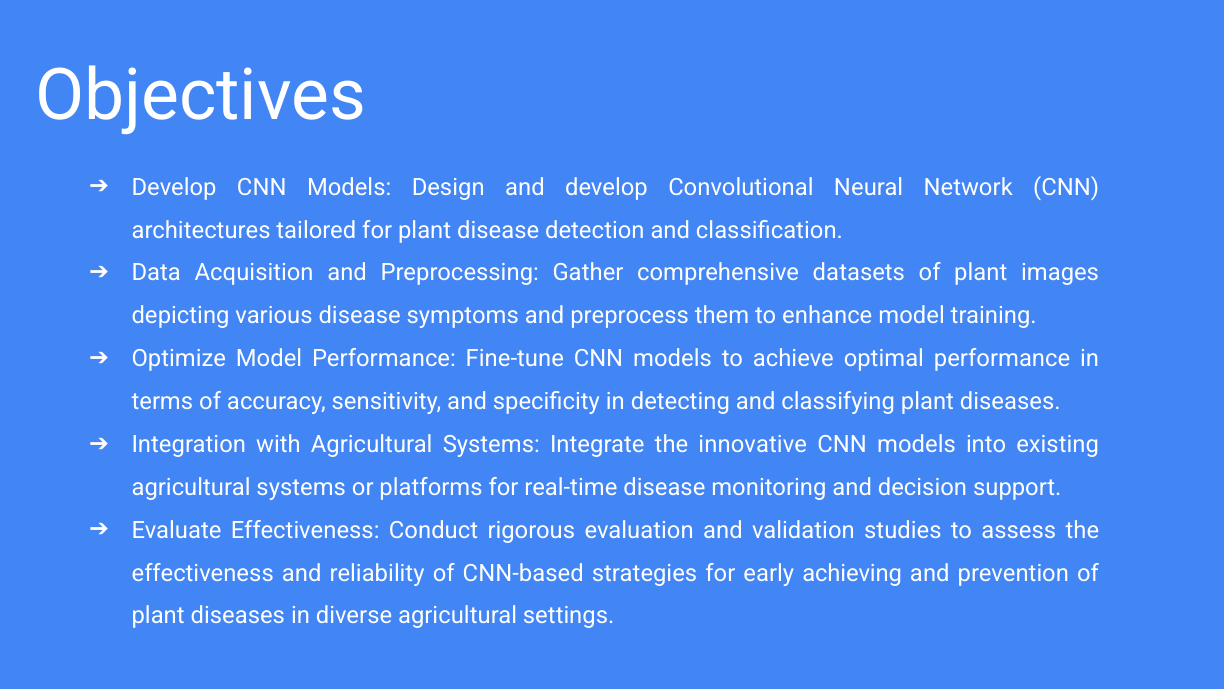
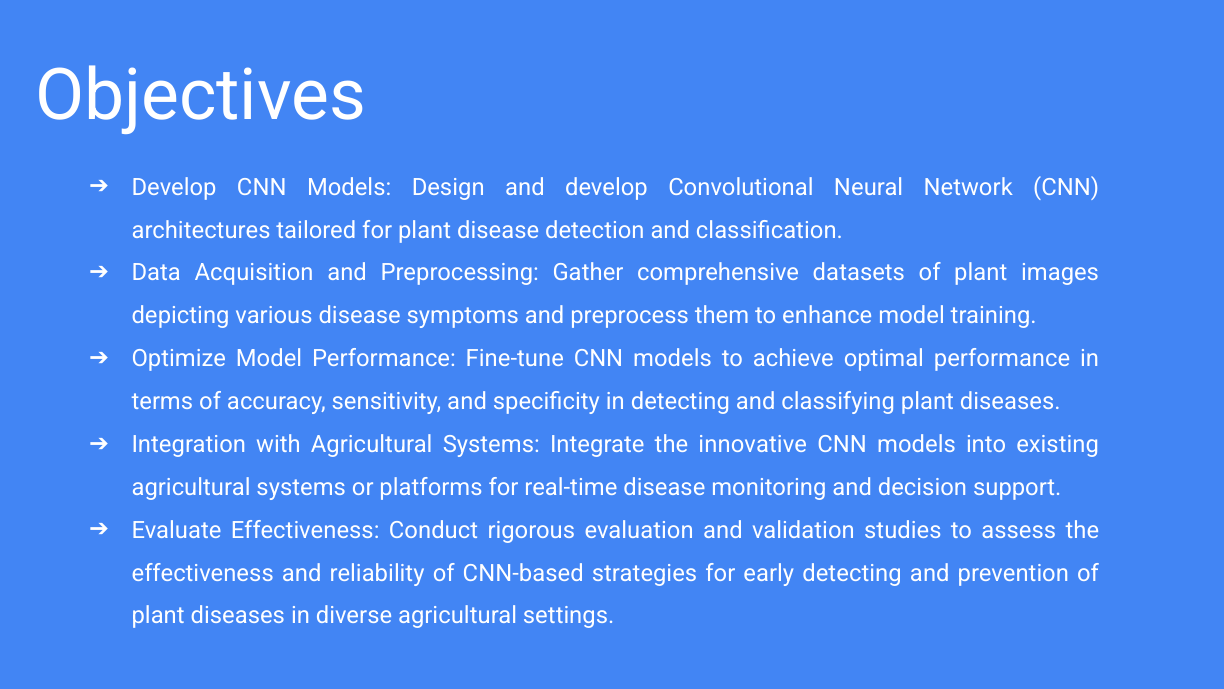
early achieving: achieving -> detecting (852, 573)
